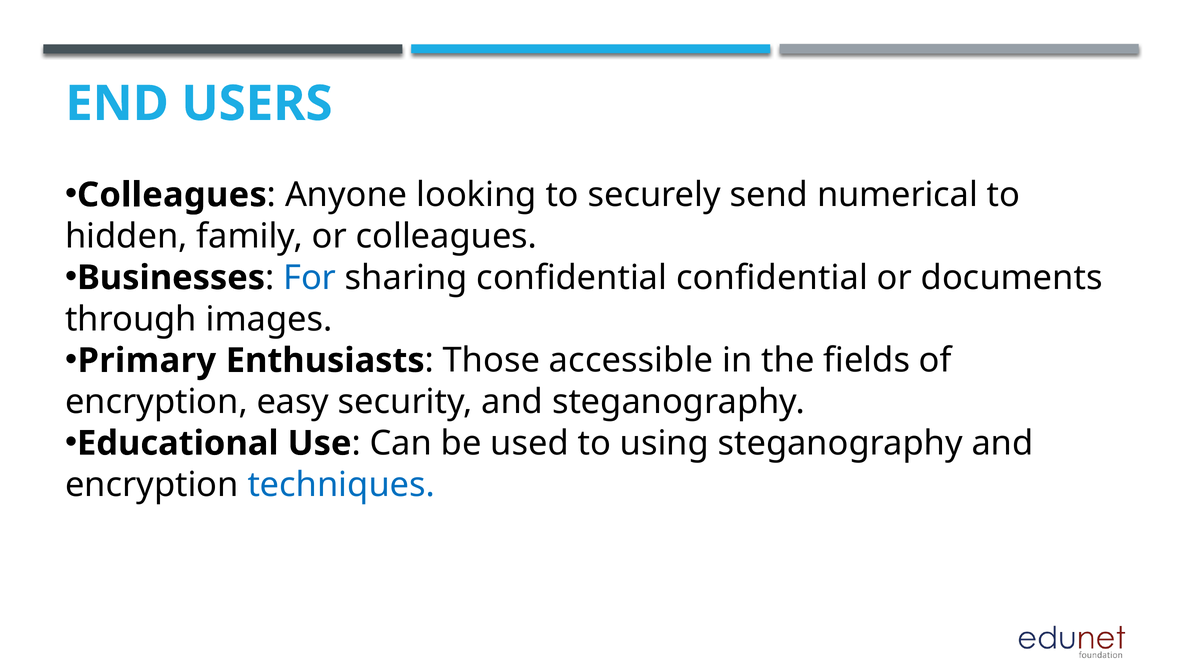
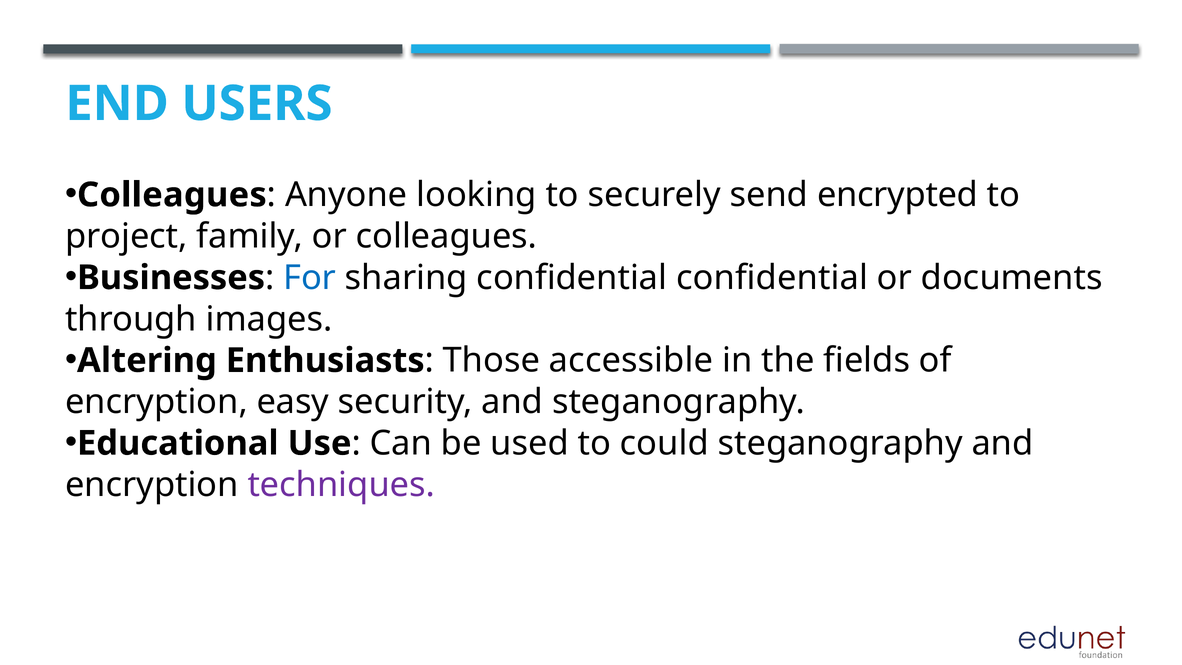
numerical: numerical -> encrypted (898, 195)
hidden: hidden -> project (126, 236)
Primary: Primary -> Altering (147, 360)
using: using -> could (664, 443)
techniques colour: blue -> purple (341, 485)
